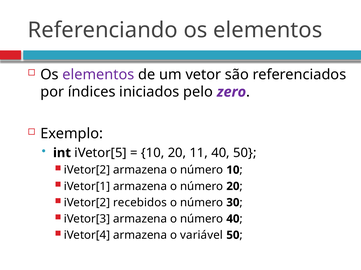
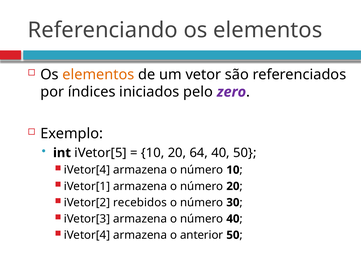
elementos colour: purple -> orange (98, 75)
11: 11 -> 64 (199, 153)
iVetor[2: iVetor[2 -> iVetor[4 (87, 170)
variável: variável -> anterior (202, 236)
